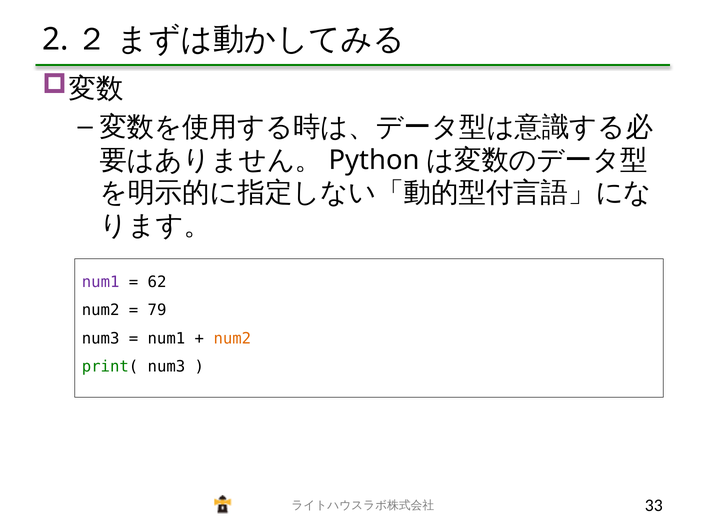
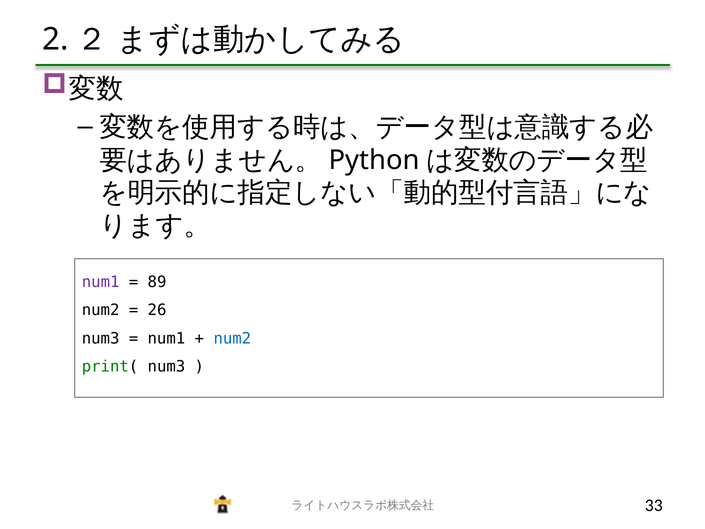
62: 62 -> 89 (157, 282)
79: 79 -> 26 (157, 310)
num2 colour: orange -> blue (232, 338)
